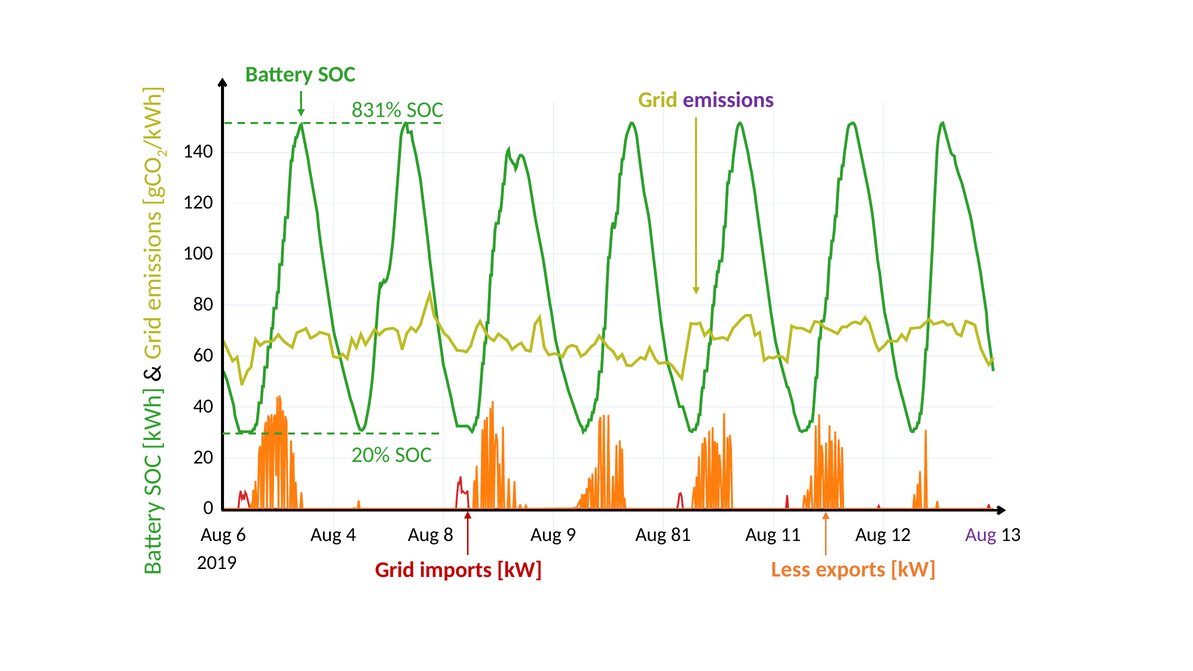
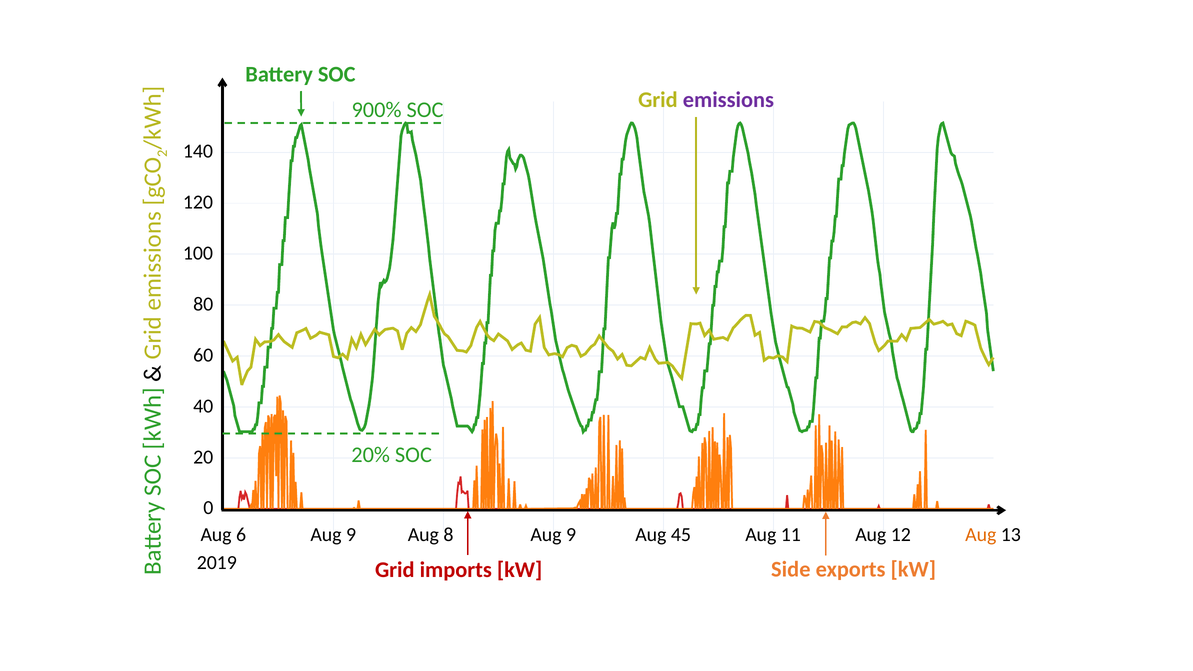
831%: 831% -> 900% (377, 110)
6 Aug 4: 4 -> 9 (351, 535)
81: 81 -> 45 (681, 535)
Aug colour: purple -> orange (981, 535)
Less: Less -> Side (791, 570)
